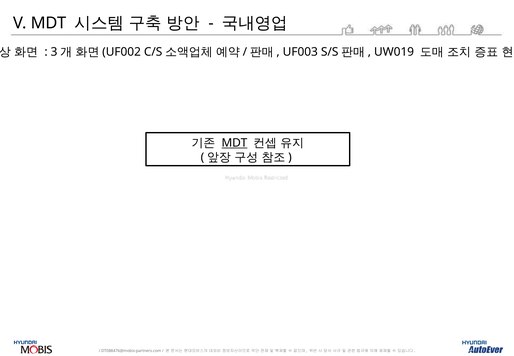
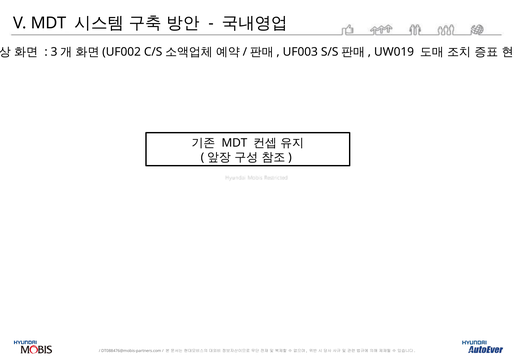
MDT underline: present -> none (234, 143)
